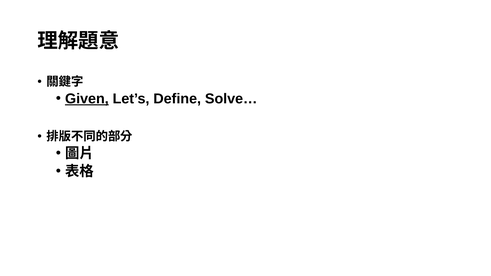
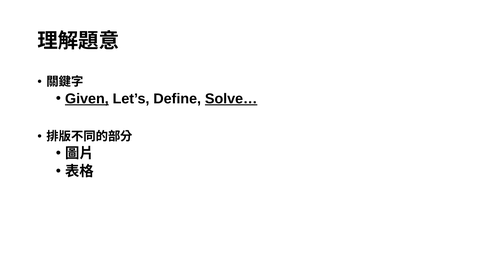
Solve… underline: none -> present (231, 99)
